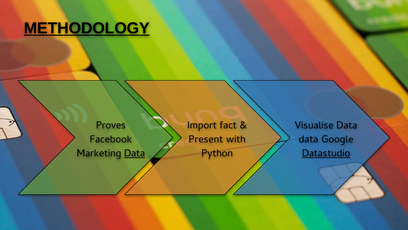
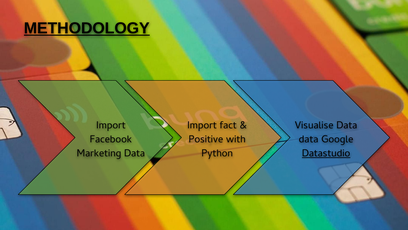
Proves: Proves -> Import (111, 125)
Present: Present -> Positive (206, 139)
Data underline: present -> none (135, 153)
